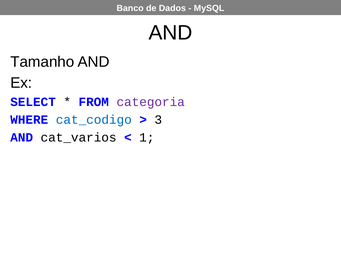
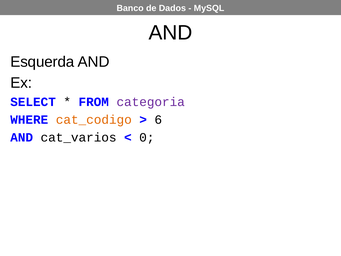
Tamanho: Tamanho -> Esquerda (42, 62)
cat_codigo colour: blue -> orange (94, 120)
3: 3 -> 6 (158, 120)
1: 1 -> 0 (147, 137)
